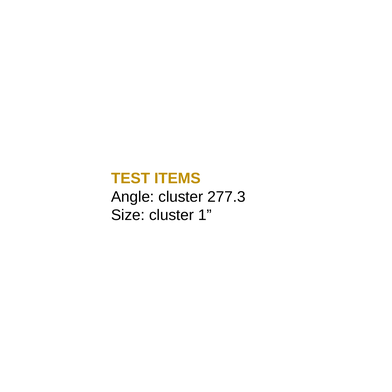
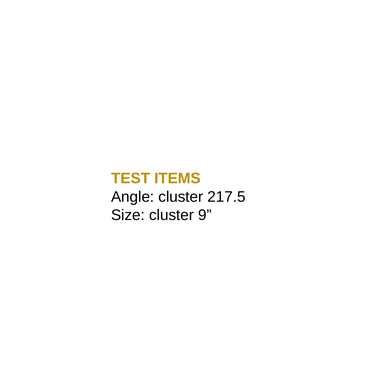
277.3: 277.3 -> 217.5 (226, 197)
1: 1 -> 9 (205, 215)
